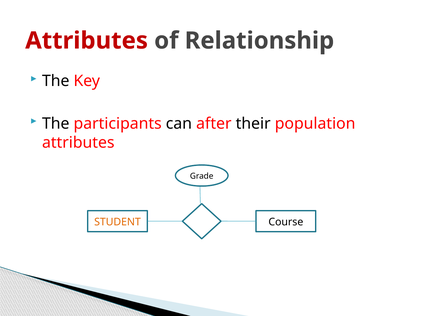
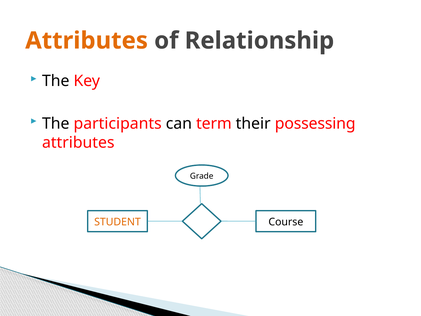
Attributes colour: red -> orange (87, 41)
after: after -> term (214, 123)
population: population -> possessing (315, 123)
